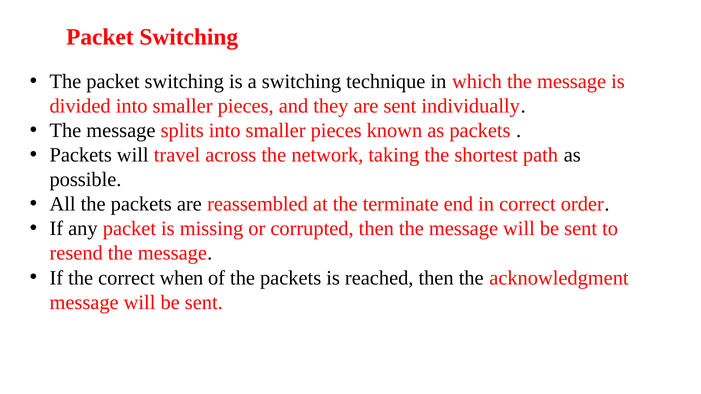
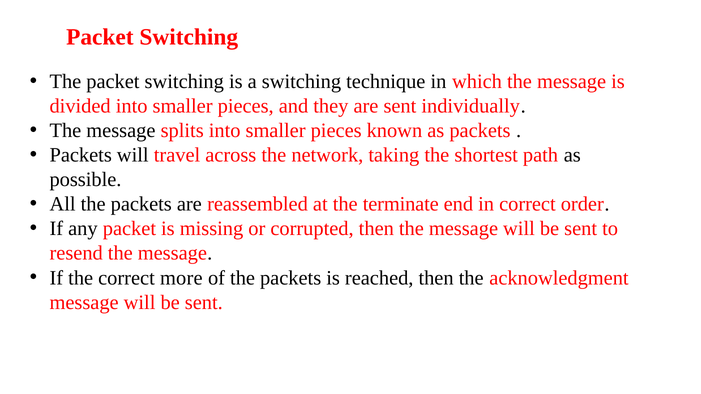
when: when -> more (181, 278)
